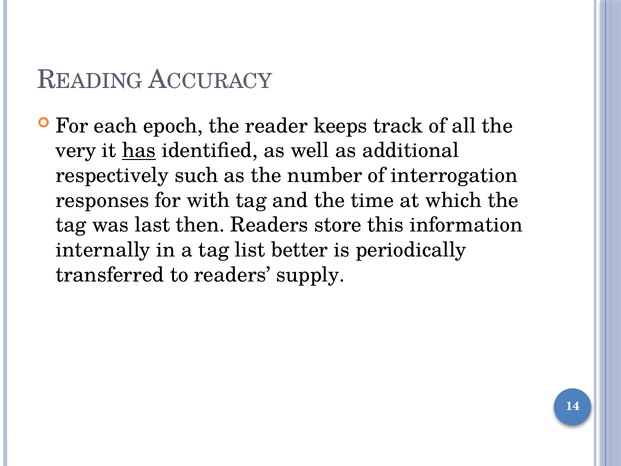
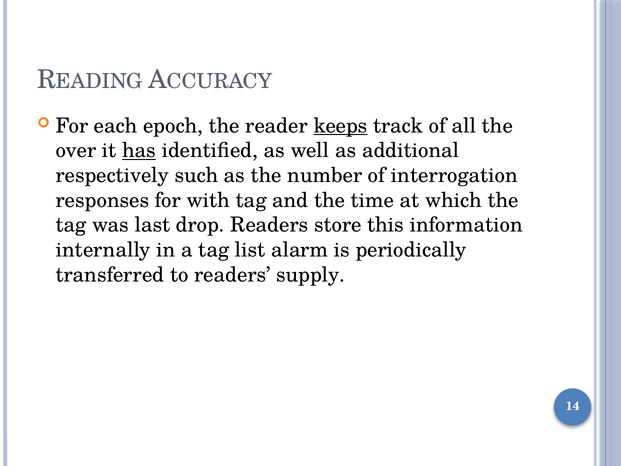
keeps underline: none -> present (341, 126)
very: very -> over (76, 150)
then: then -> drop (200, 225)
better: better -> alarm (300, 250)
